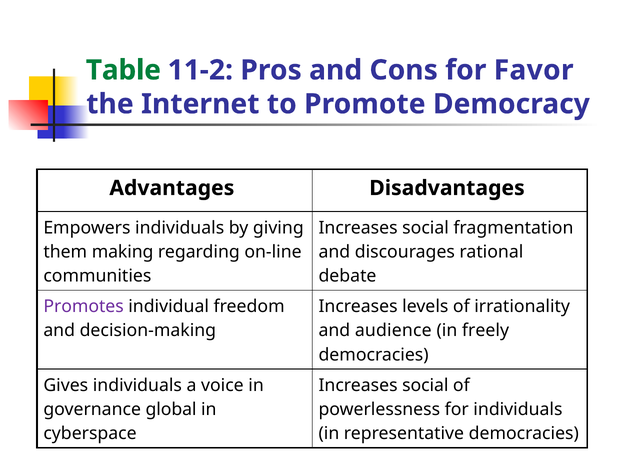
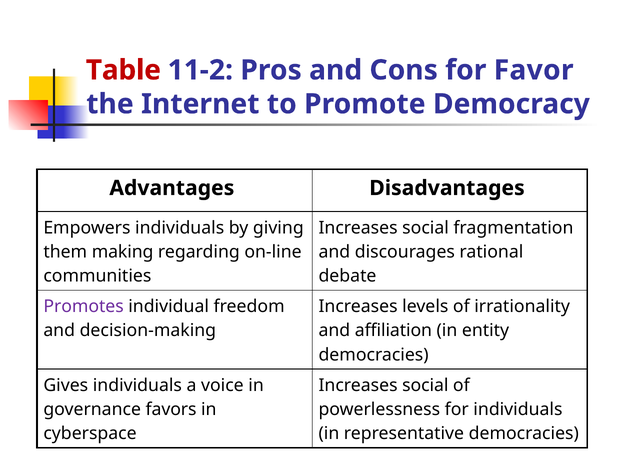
Table colour: green -> red (123, 70)
audience: audience -> affiliation (393, 331)
freely: freely -> entity (486, 331)
global: global -> favors (171, 410)
